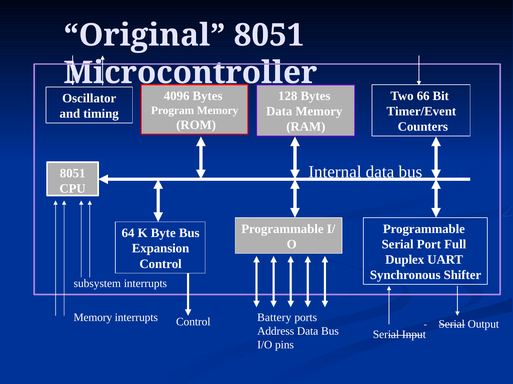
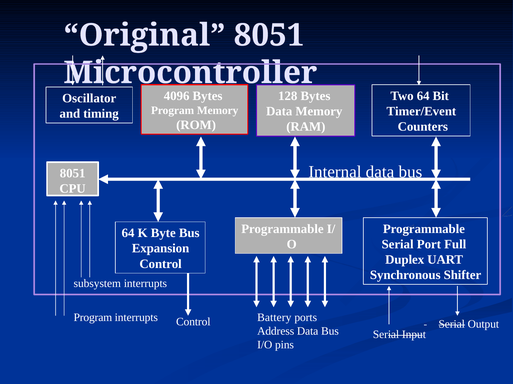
Two 66: 66 -> 64 (423, 96)
Memory: Memory -> Program (93, 318)
